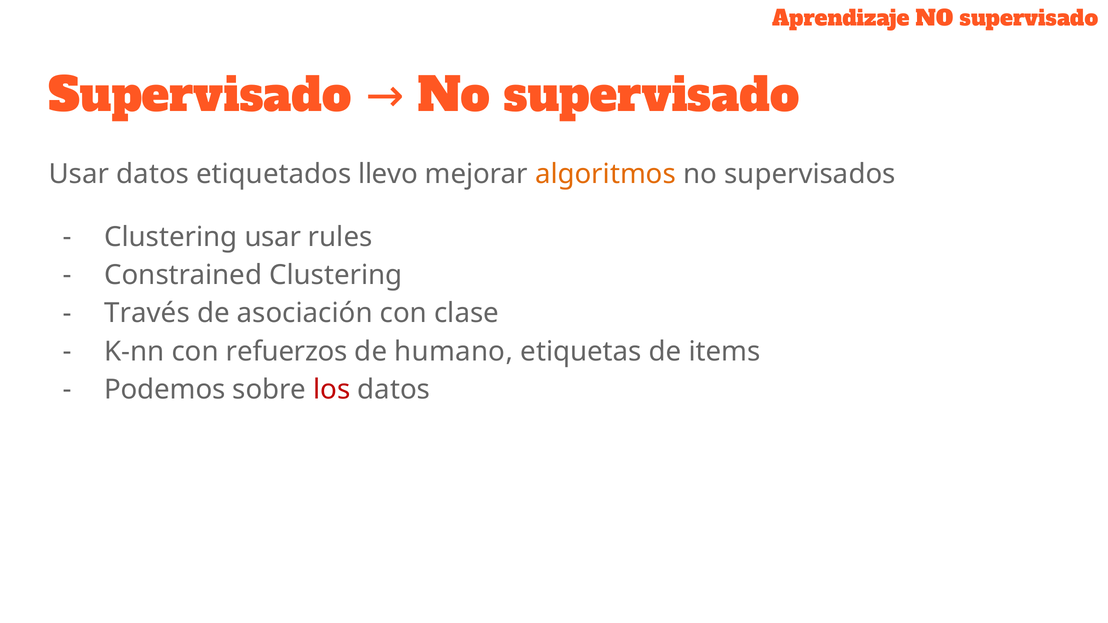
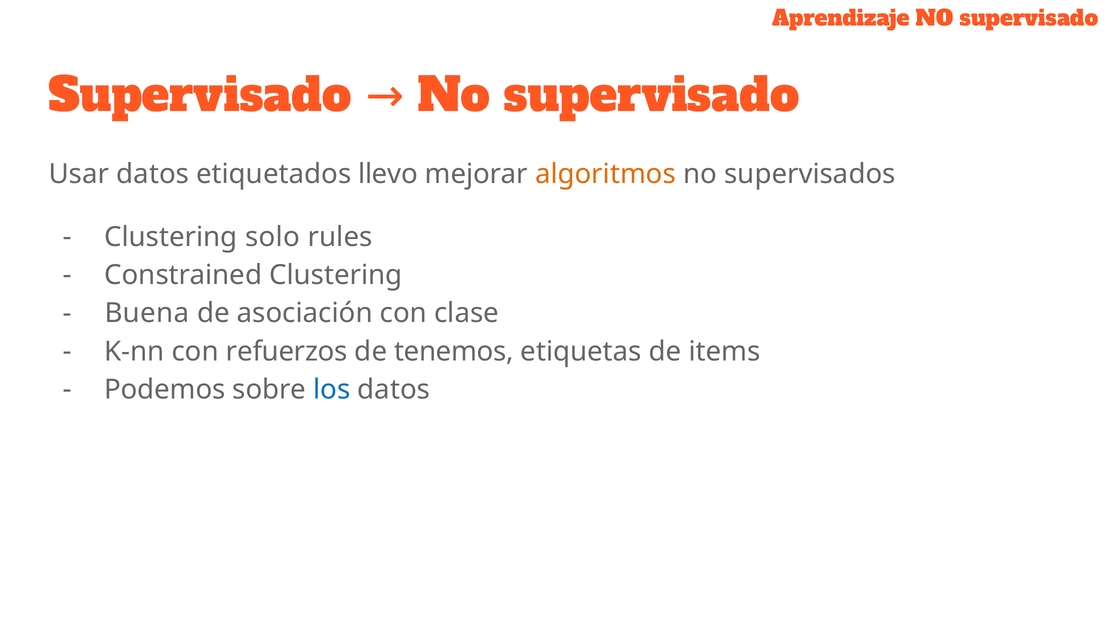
Clustering usar: usar -> solo (273, 237)
Través: Través -> Buena (147, 313)
humano: humano -> tenemos (454, 352)
los colour: red -> blue (332, 390)
